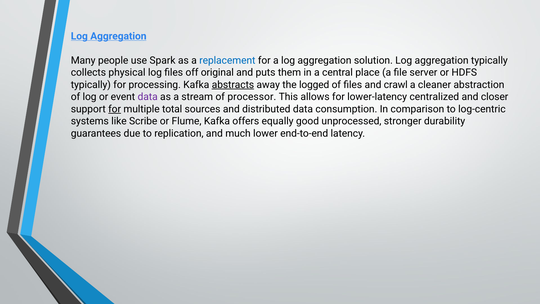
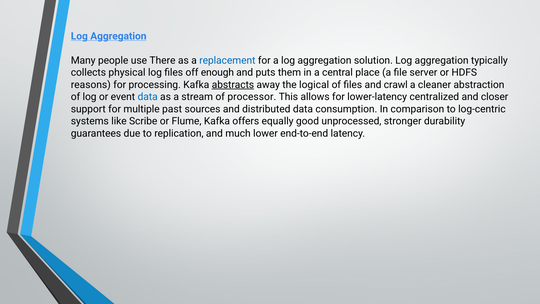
Spark: Spark -> There (163, 60)
original: original -> enough (217, 73)
typically: typically -> reasons (91, 85)
logged: logged -> logical (314, 85)
data colour: purple -> blue (148, 97)
for underline: present -> none (115, 109)
total: total -> past (172, 109)
